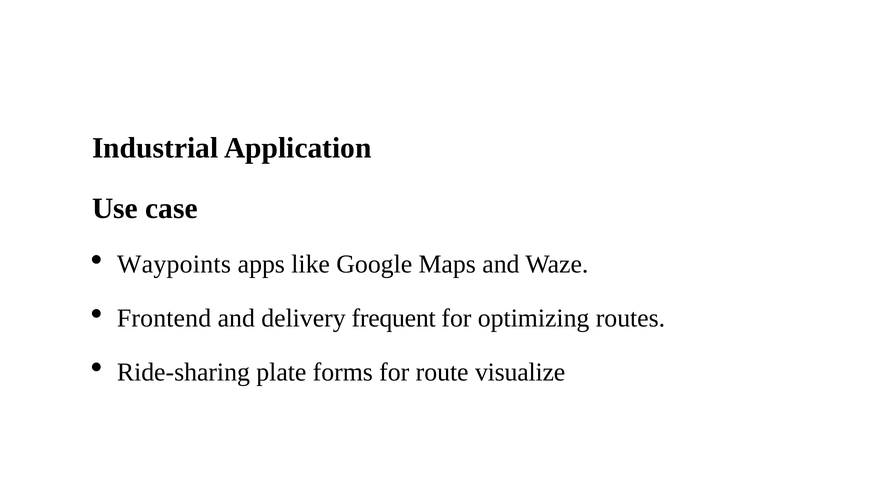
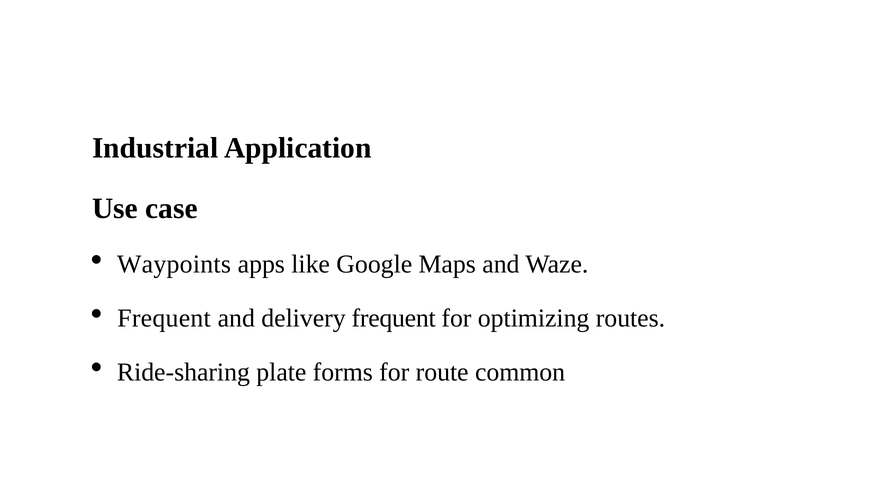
Frontend: Frontend -> Frequent (164, 318)
visualize: visualize -> common (520, 372)
